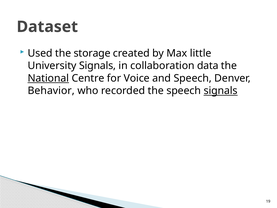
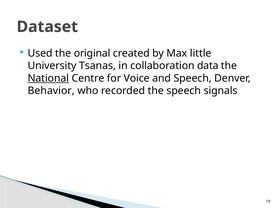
storage: storage -> original (92, 53)
University Signals: Signals -> Tsanas (98, 66)
signals underline: present -> none (221, 91)
